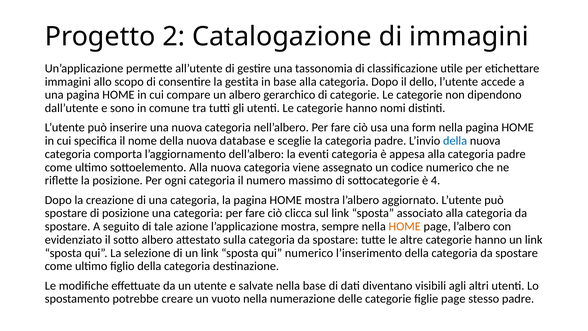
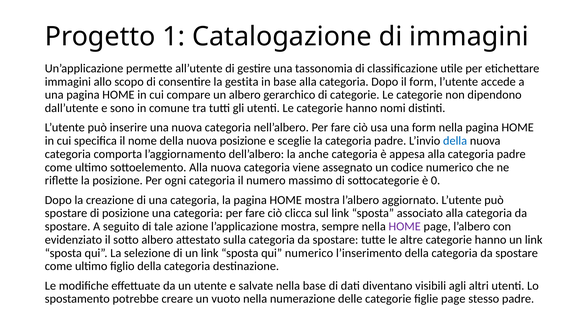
2: 2 -> 1 (174, 37)
il dello: dello -> form (423, 82)
nuova database: database -> posizione (243, 141)
eventi: eventi -> anche (314, 154)
4: 4 -> 0 (436, 180)
HOME colour: orange -> purple (405, 226)
